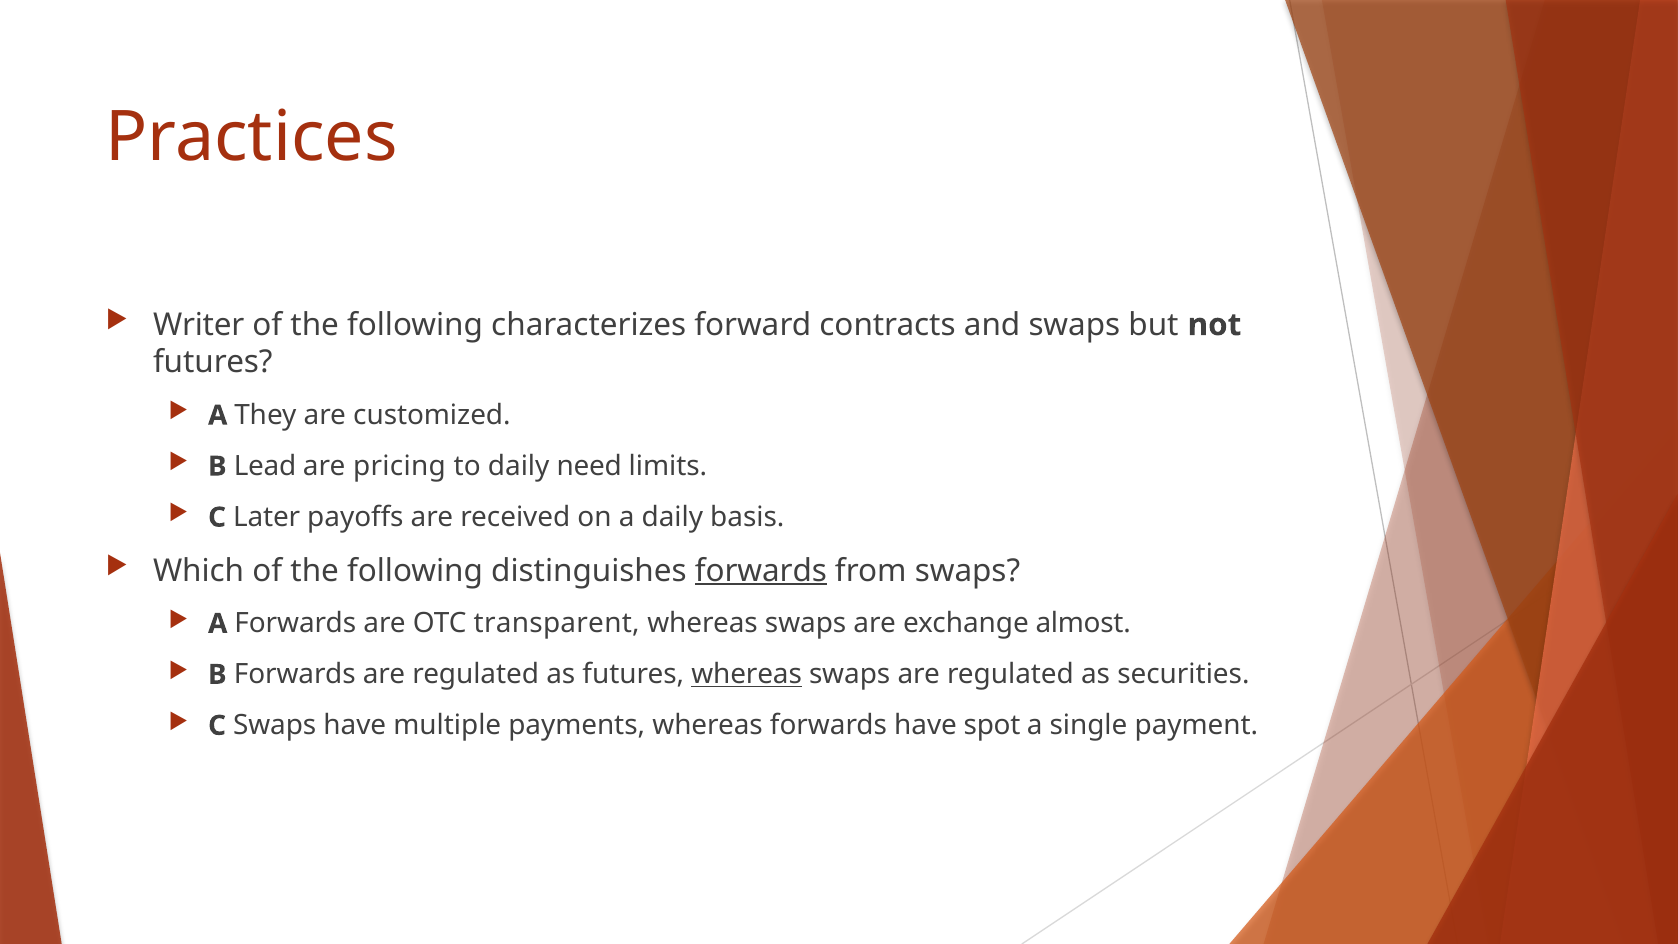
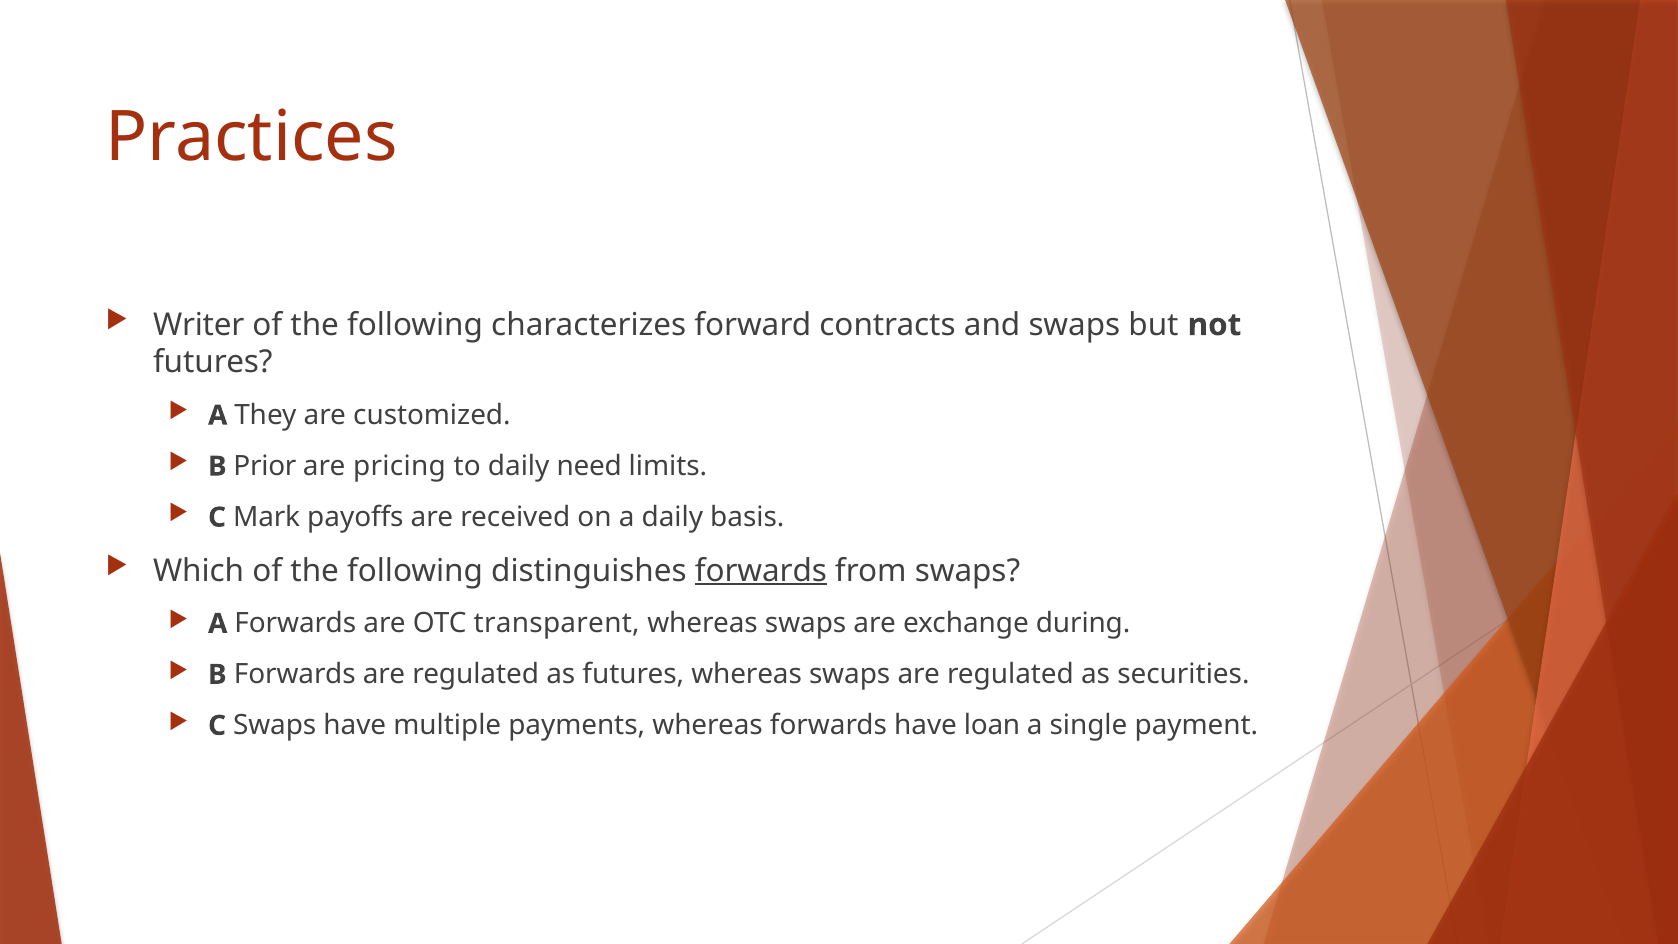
Lead: Lead -> Prior (265, 466)
Later: Later -> Mark (267, 517)
almost: almost -> during (1083, 624)
whereas underline: present -> none (747, 675)
spot: spot -> loan (992, 726)
